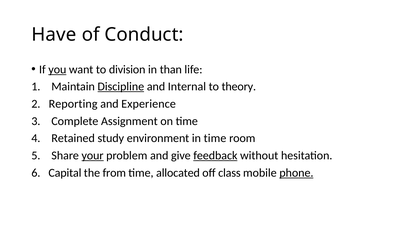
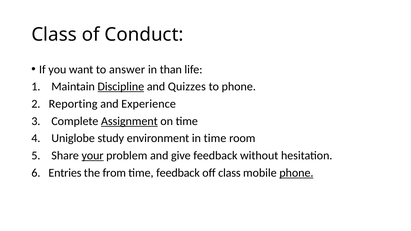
Have: Have -> Class (54, 35)
you underline: present -> none (57, 69)
division: division -> answer (127, 69)
Internal: Internal -> Quizzes (187, 87)
to theory: theory -> phone (239, 87)
Assignment underline: none -> present (129, 121)
Retained: Retained -> Uniglobe (73, 138)
feedback underline: present -> none (215, 156)
Capital: Capital -> Entries (65, 173)
time allocated: allocated -> feedback (178, 173)
